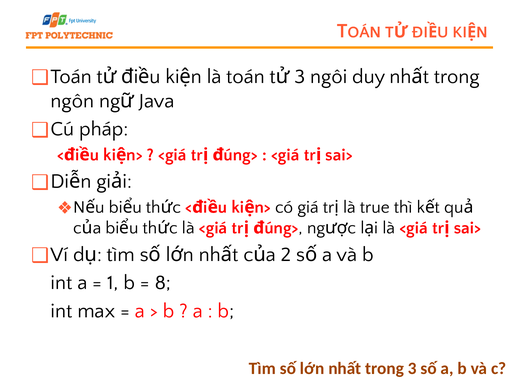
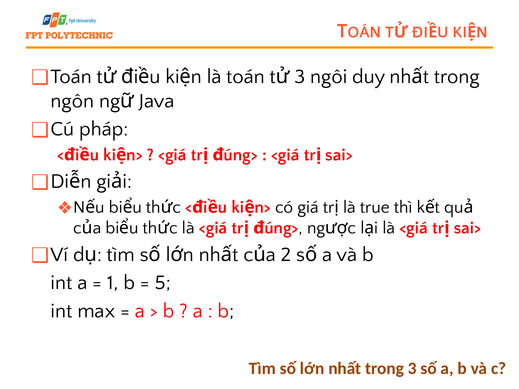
8: 8 -> 5 (163, 283)
